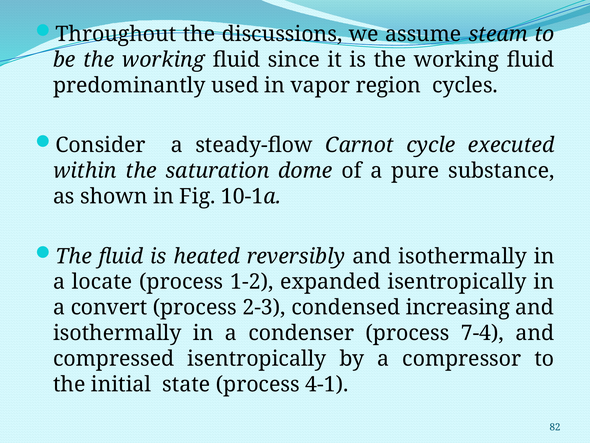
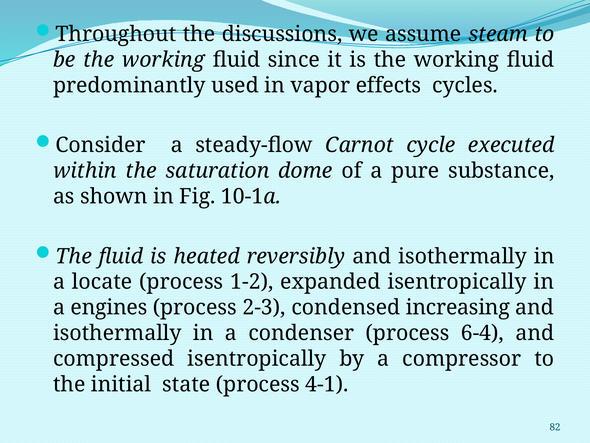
region: region -> effects (388, 85)
convert: convert -> engines (109, 307)
7-4: 7-4 -> 6-4 (482, 333)
